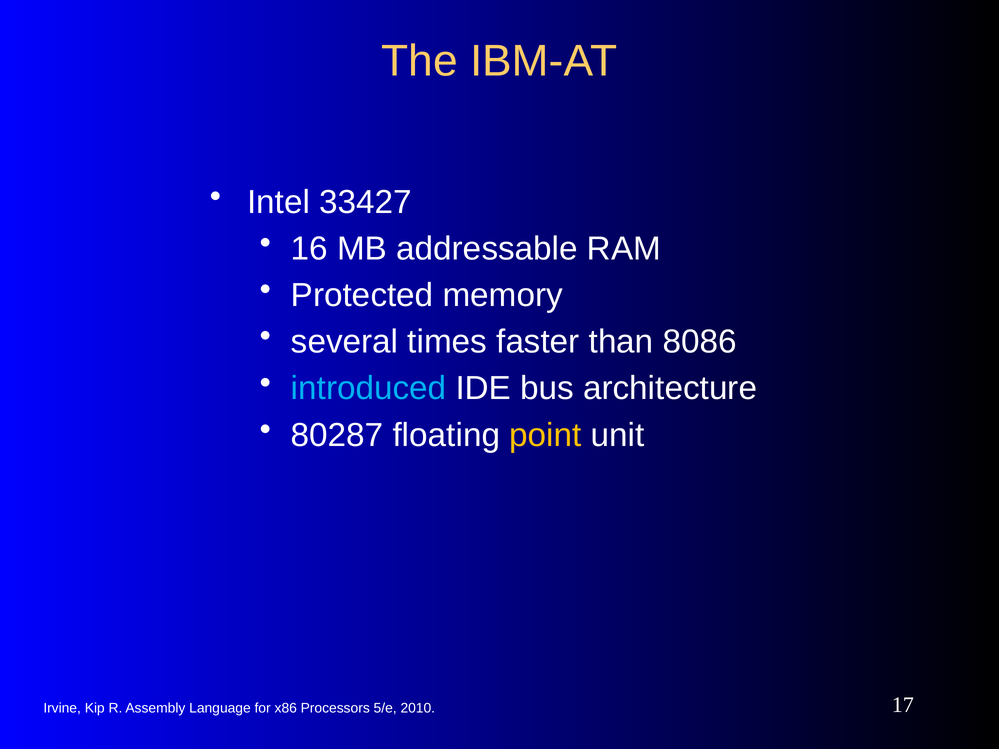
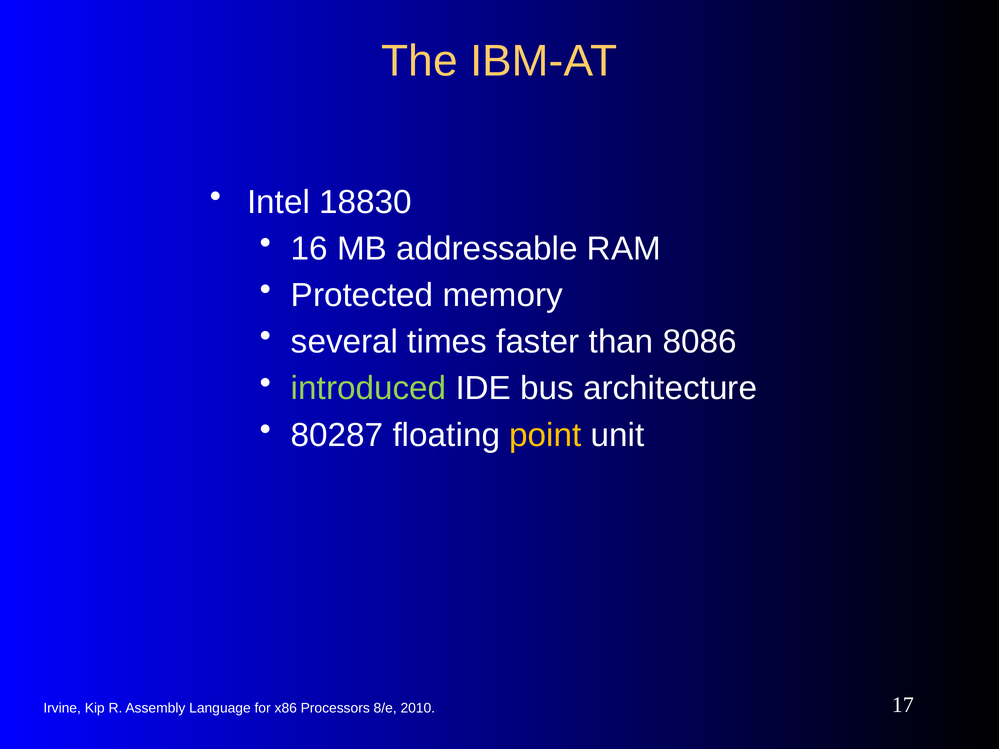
33427: 33427 -> 18830 (366, 202)
introduced colour: light blue -> light green (369, 389)
5/e: 5/e -> 8/e (385, 709)
